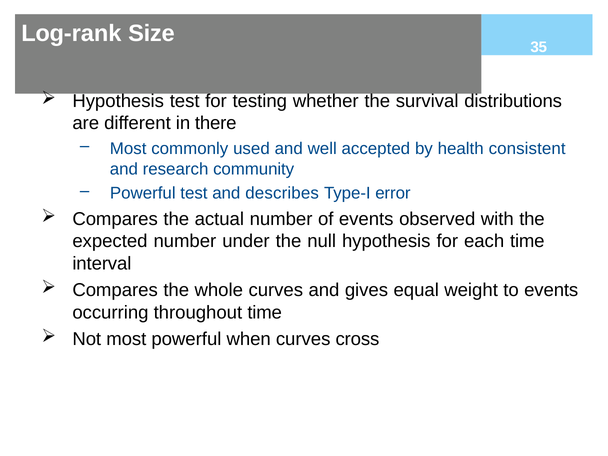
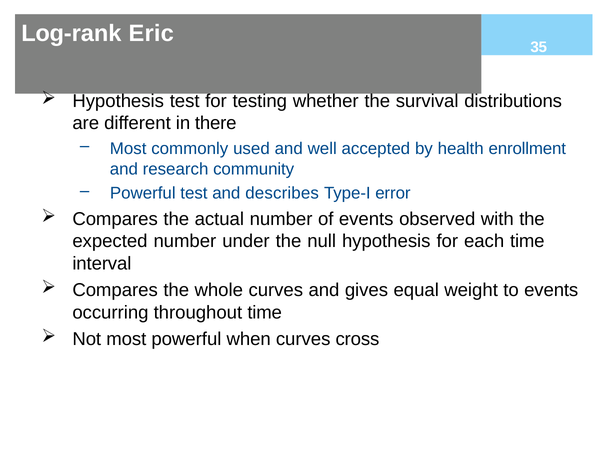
Size: Size -> Eric (151, 33)
consistent: consistent -> enrollment (527, 149)
